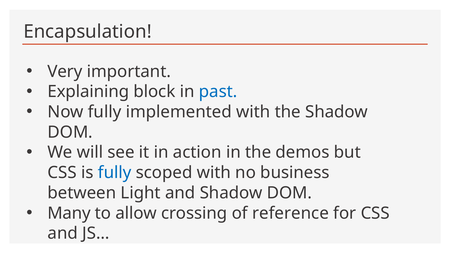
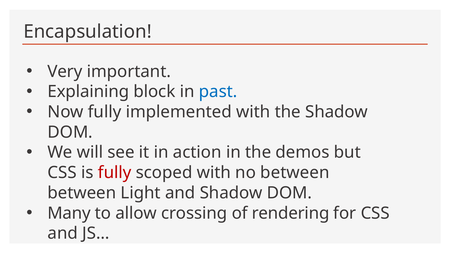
fully colour: blue -> red (115, 173)
no business: business -> between (295, 173)
reference: reference -> rendering (291, 213)
